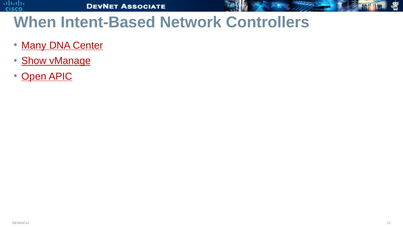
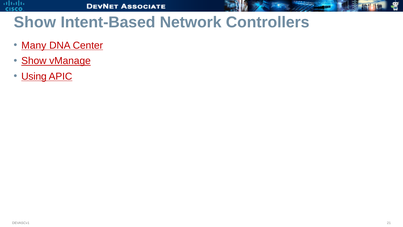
When: When -> Show (35, 22)
Open: Open -> Using (34, 76)
